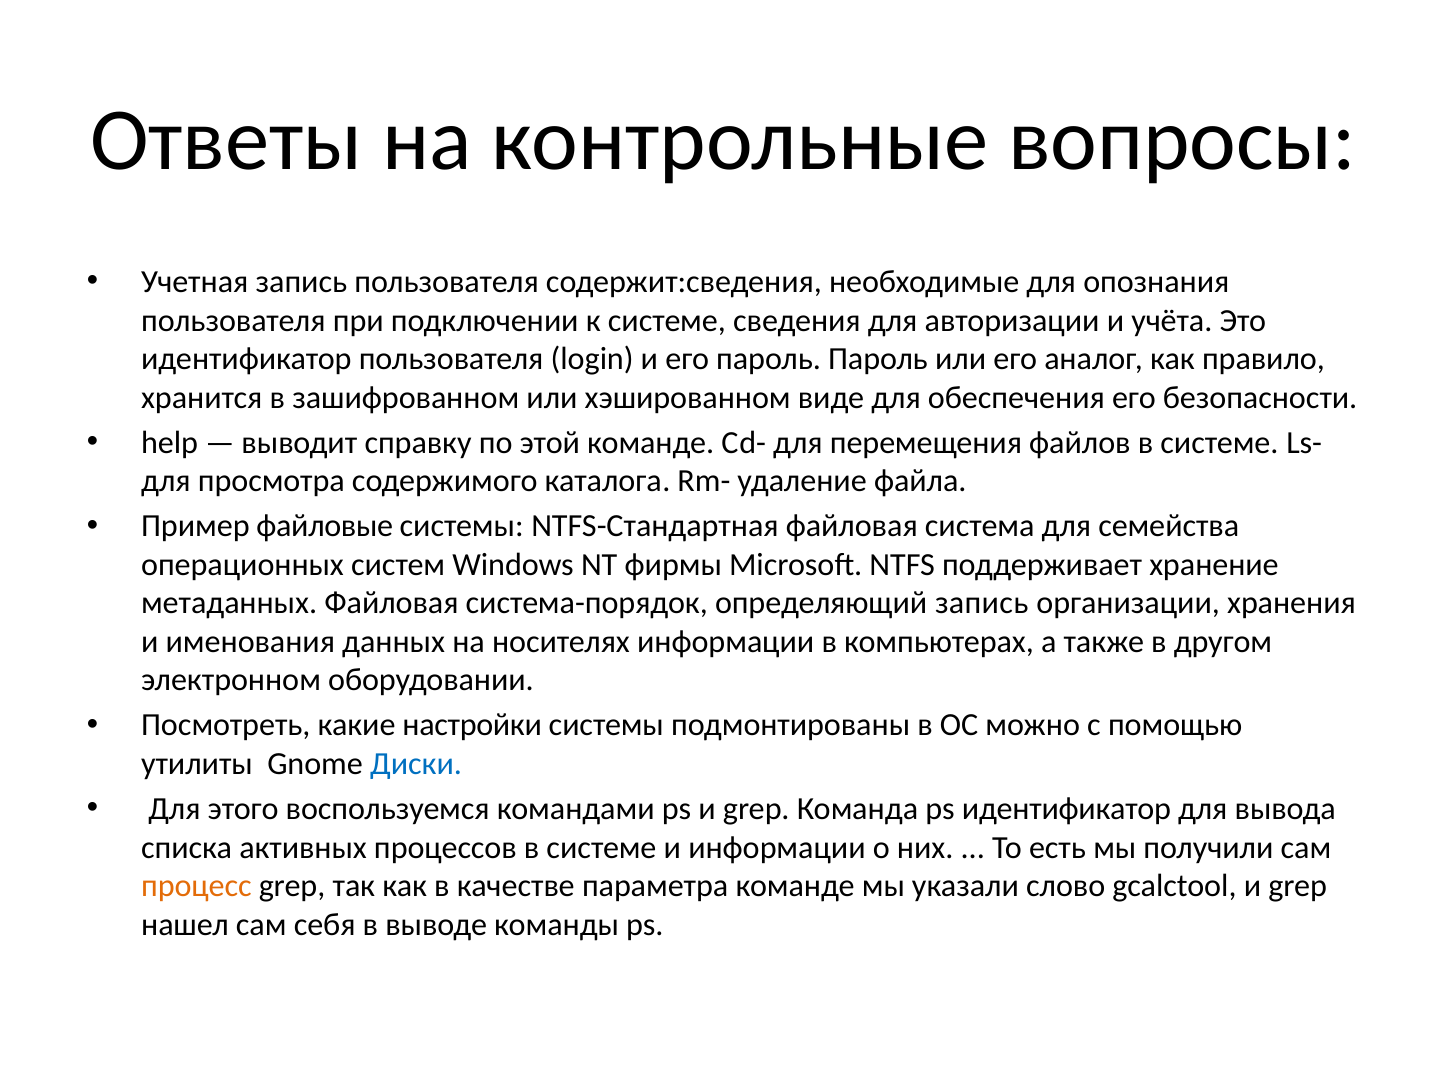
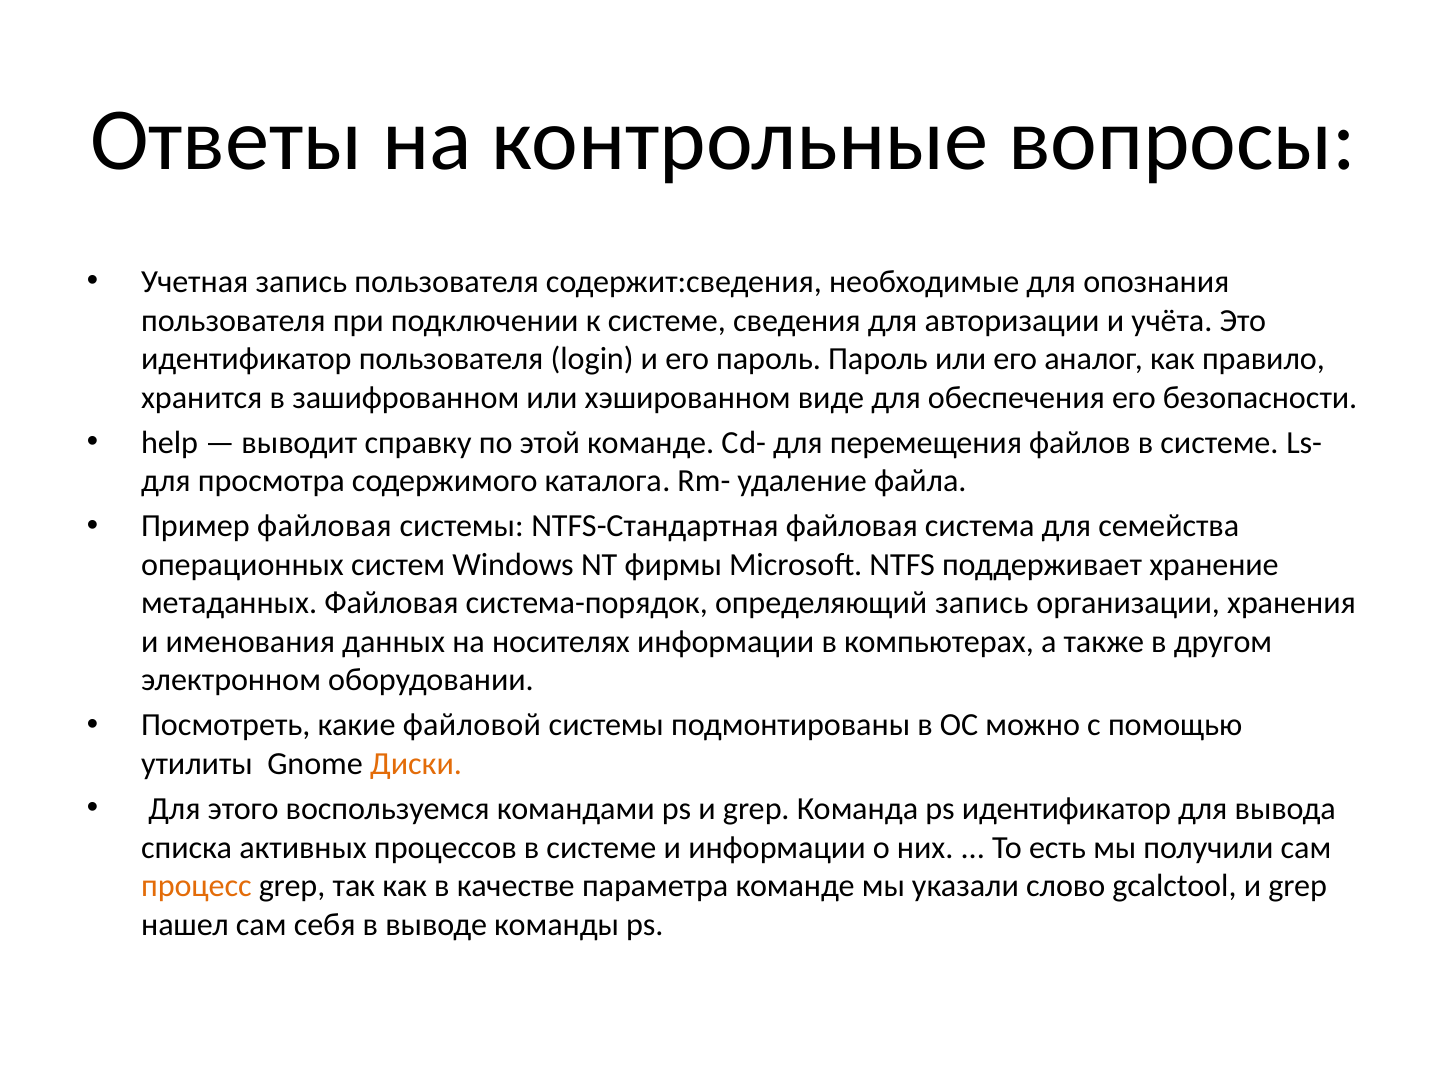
Пример файловые: файловые -> файловая (324, 526)
настройки: настройки -> файловой (472, 725)
Диски colour: blue -> orange (416, 764)
